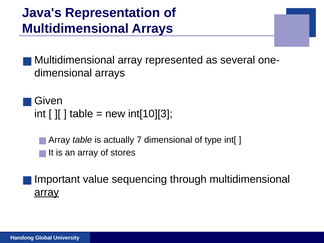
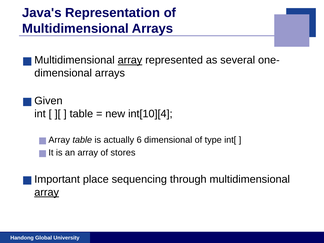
array underline: none -> present (130, 60)
int[10][3: int[10][3 -> int[10][4 (150, 114)
7: 7 -> 6 (139, 140)
value: value -> place (96, 179)
